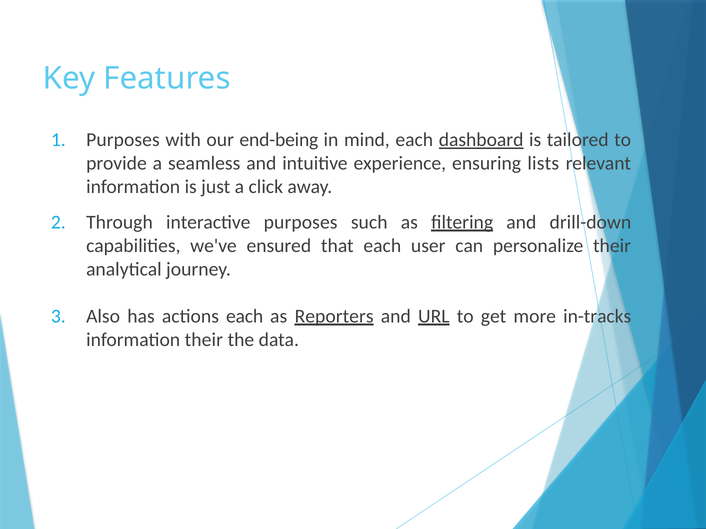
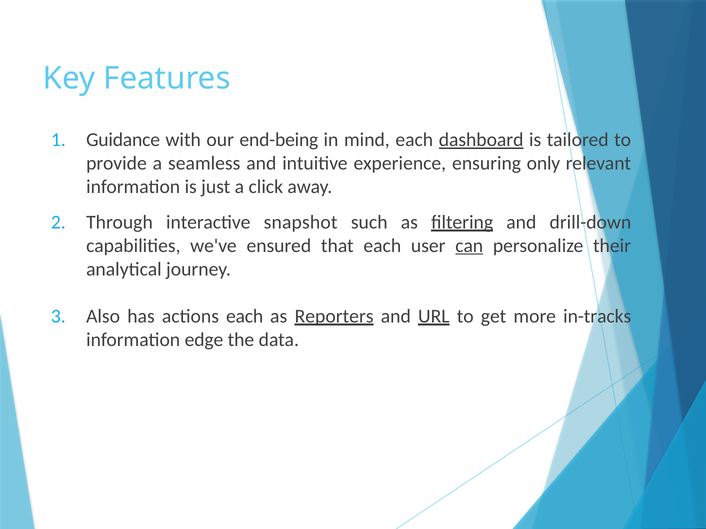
Purposes: Purposes -> Guidance (123, 140)
lists: lists -> only (543, 163)
interactive purposes: purposes -> snapshot (301, 222)
can underline: none -> present (469, 246)
information their: their -> edge (204, 340)
